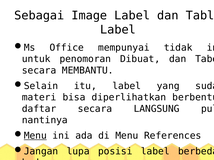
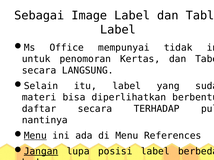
Dibuat: Dibuat -> Kertas (140, 59)
MEMBANTU: MEMBANTU -> LANGSUNG (88, 71)
LANGSUNG: LANGSUNG -> TERHADAP (157, 109)
Jangan underline: none -> present (41, 152)
